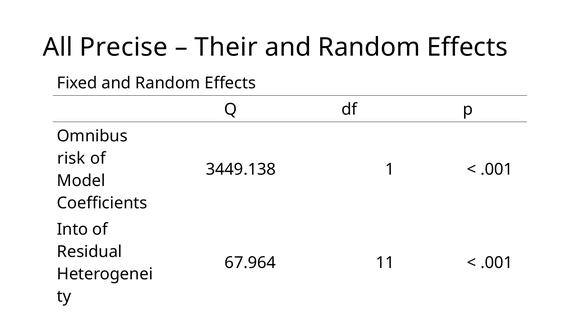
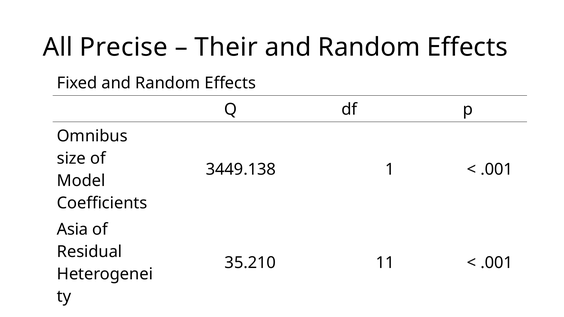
risk: risk -> size (71, 158)
Into: Into -> Asia (73, 230)
67.964: 67.964 -> 35.210 (250, 263)
